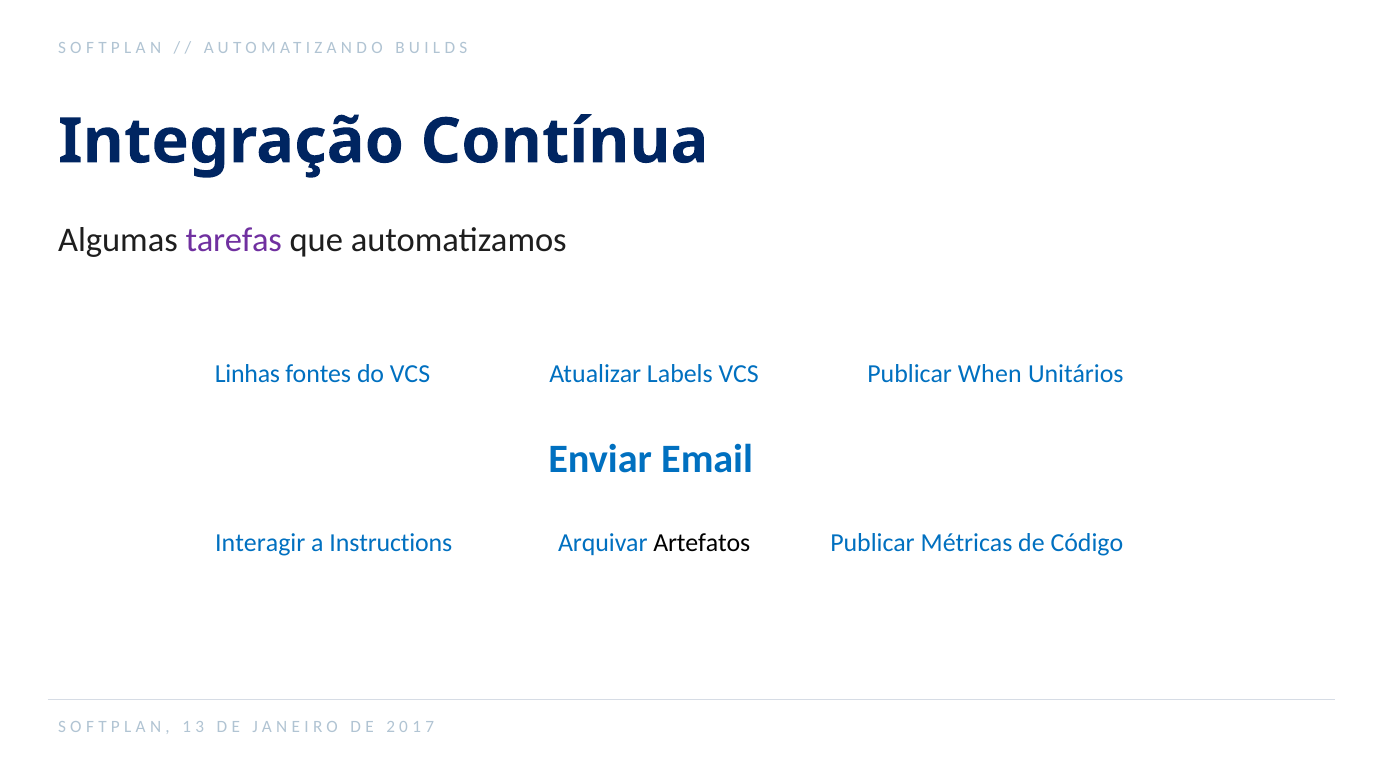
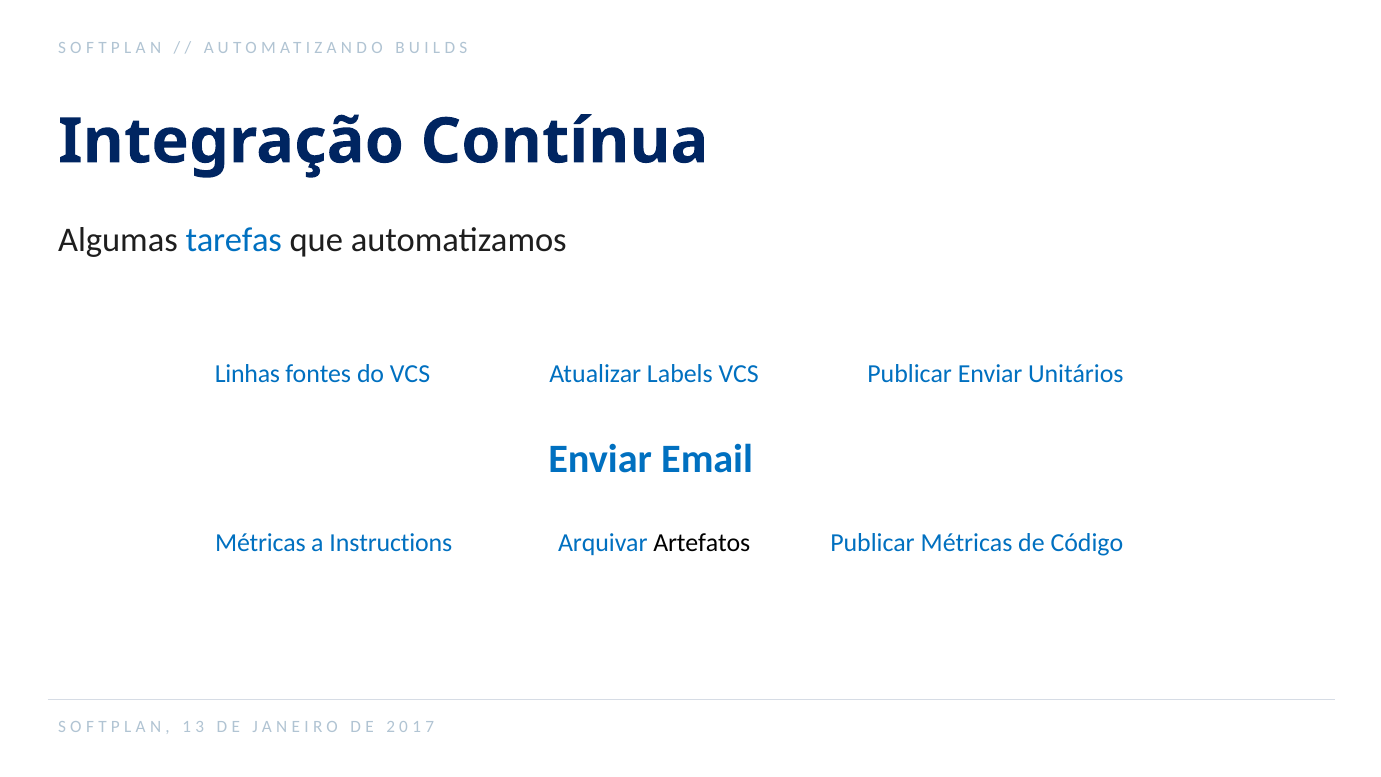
tarefas colour: purple -> blue (234, 240)
Publicar When: When -> Enviar (990, 374)
Interagir: Interagir -> Métricas (260, 543)
